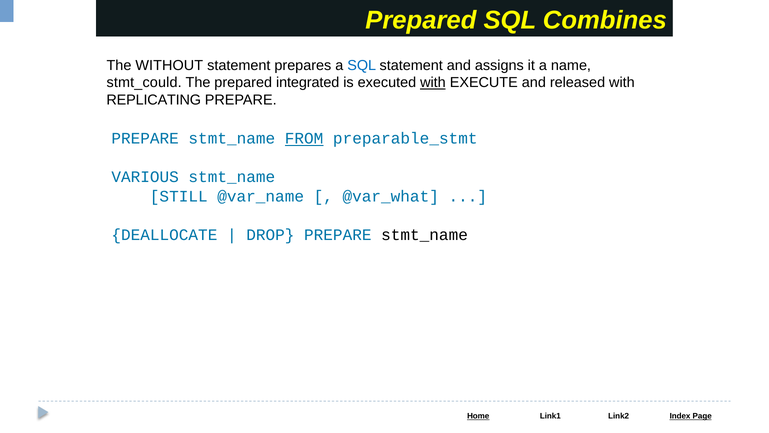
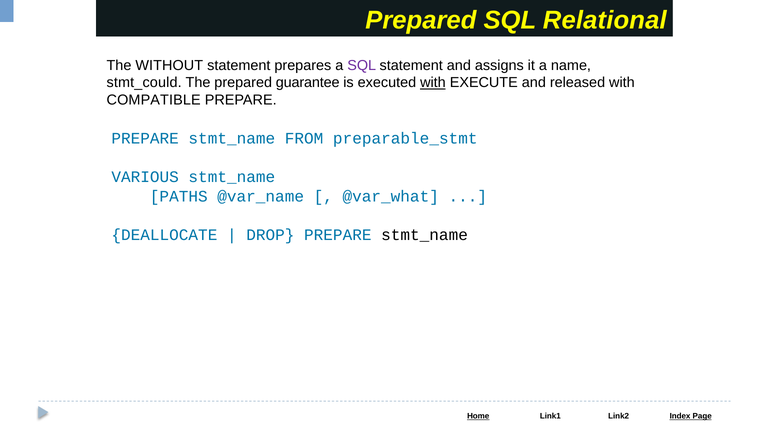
Combines: Combines -> Relational (605, 20)
SQL colour: blue -> purple (362, 65)
integrated: integrated -> guarantee (308, 83)
REPLICATING: REPLICATING -> COMPATIBLE (154, 100)
FROM underline: present -> none (304, 138)
STILL: STILL -> PATHS (179, 196)
